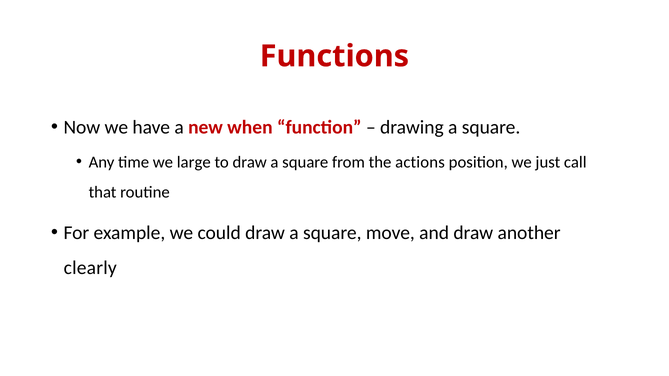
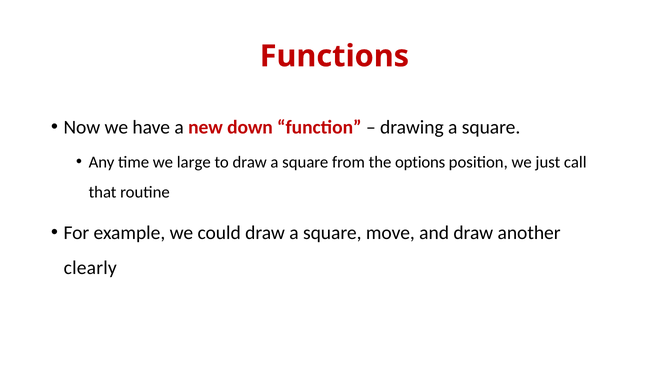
when: when -> down (250, 127)
actions: actions -> options (420, 162)
